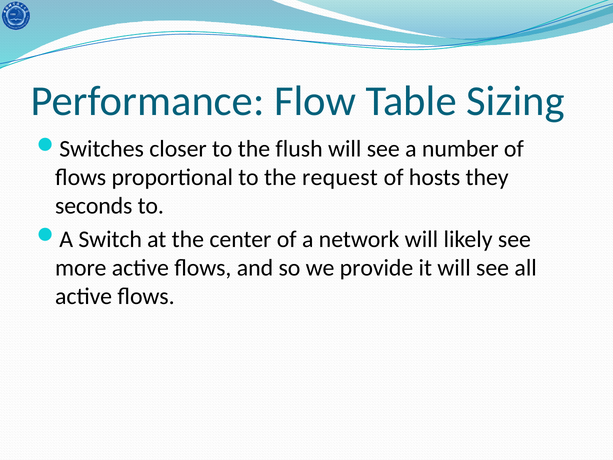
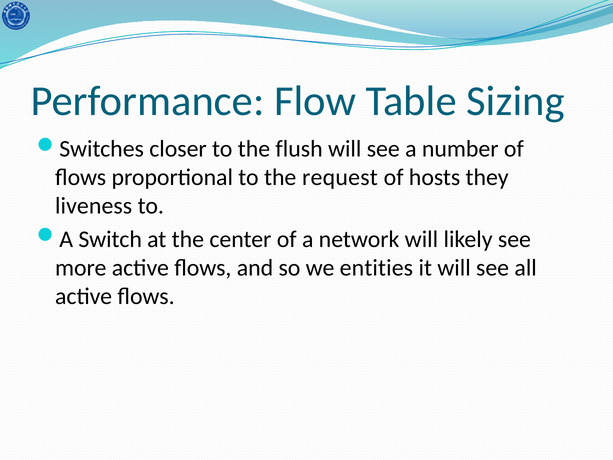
seconds: seconds -> liveness (94, 206)
provide: provide -> entities (376, 268)
